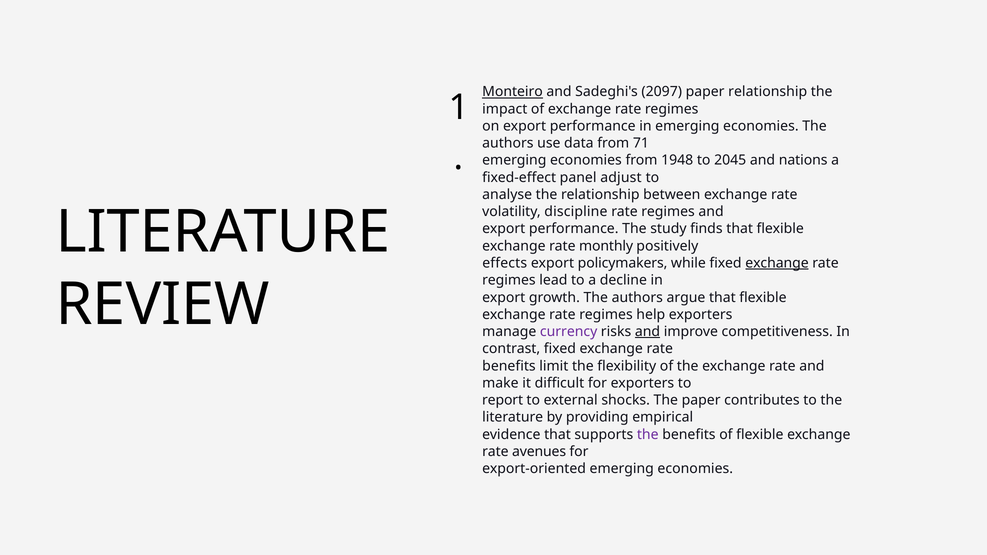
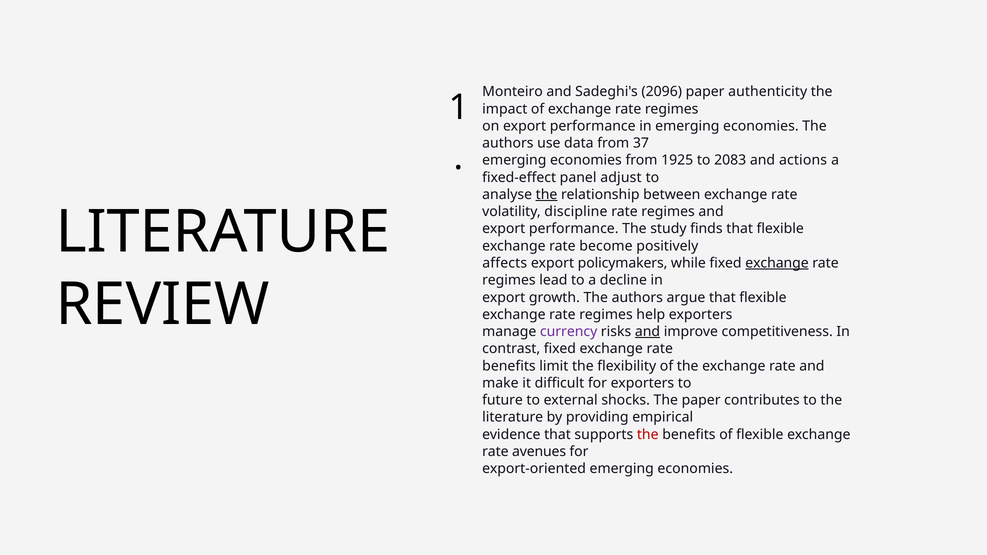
Monteiro underline: present -> none (513, 92)
2097: 2097 -> 2096 (662, 92)
paper relationship: relationship -> authenticity (768, 92)
71: 71 -> 37 (641, 143)
1948: 1948 -> 1925 (677, 160)
2045: 2045 -> 2083 (730, 160)
nations: nations -> actions (803, 160)
the underline: none -> present (547, 195)
monthly: monthly -> become (606, 246)
effects: effects -> affects (505, 263)
report: report -> future (503, 400)
the colour: purple -> red (648, 435)
